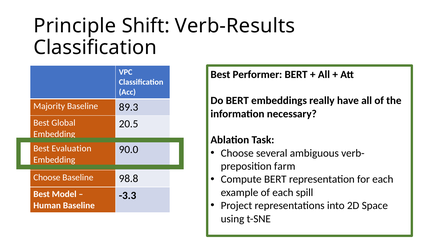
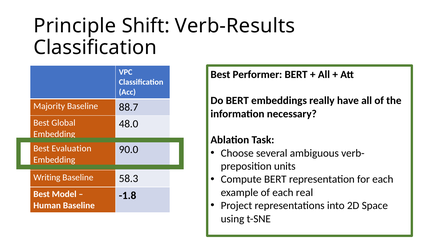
89.3: 89.3 -> 88.7 (129, 107)
20.5: 20.5 -> 48.0 (129, 124)
farm: farm -> units (285, 167)
Choose: Choose -> Writing (47, 178)
98.8: 98.8 -> 58.3 (129, 179)
spill: spill -> real (305, 193)
-3.3: -3.3 -> -1.8 (128, 196)
